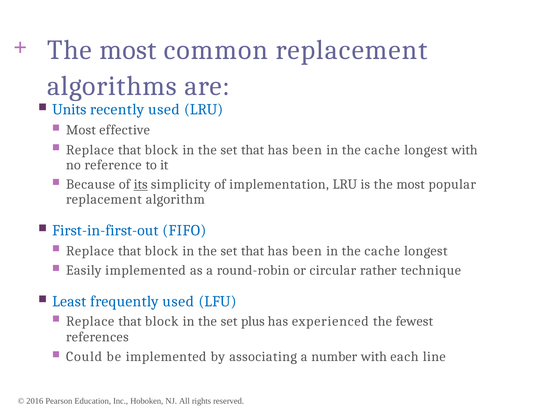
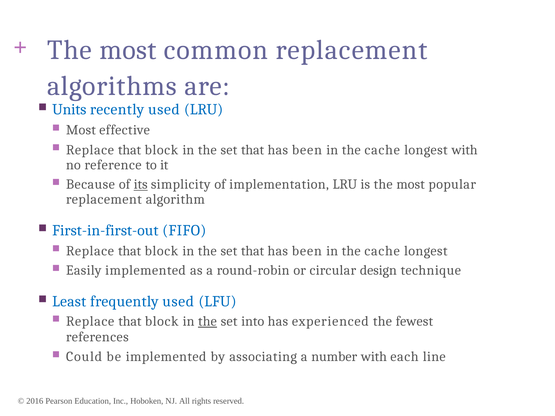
rather: rather -> design (378, 271)
the underline: none -> present (207, 321)
plus: plus -> into (253, 321)
